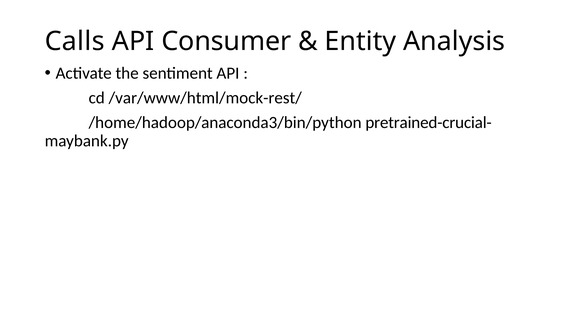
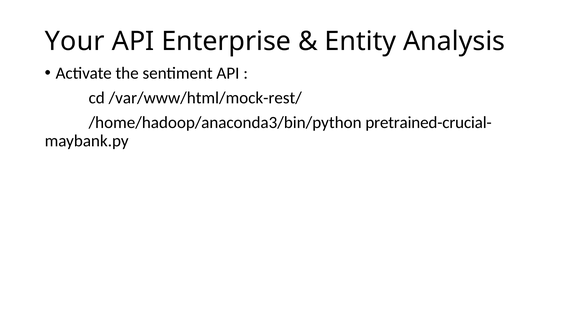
Calls: Calls -> Your (75, 42)
Consumer: Consumer -> Enterprise (226, 42)
